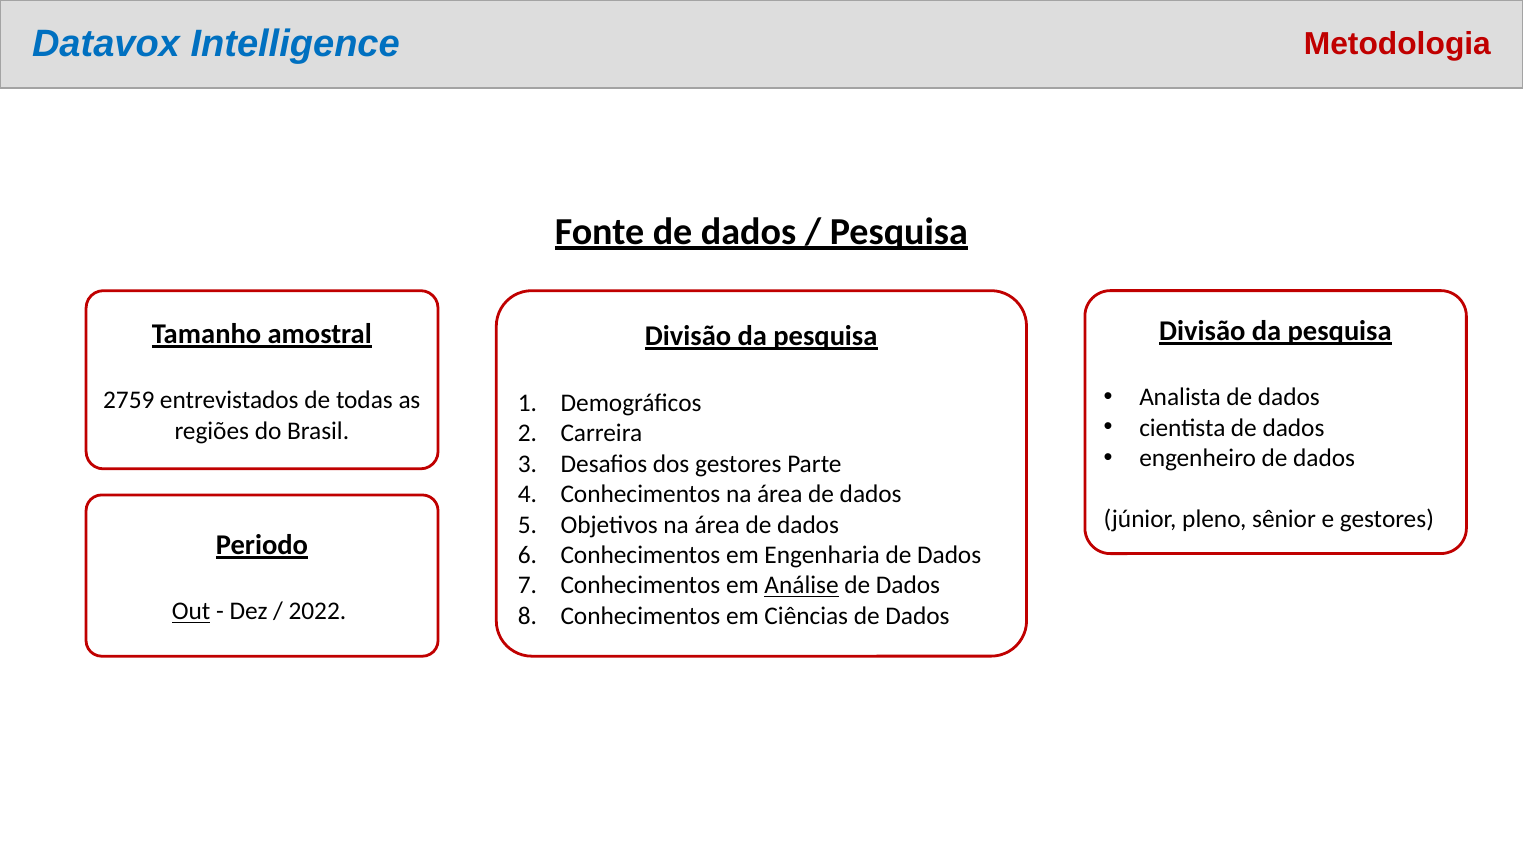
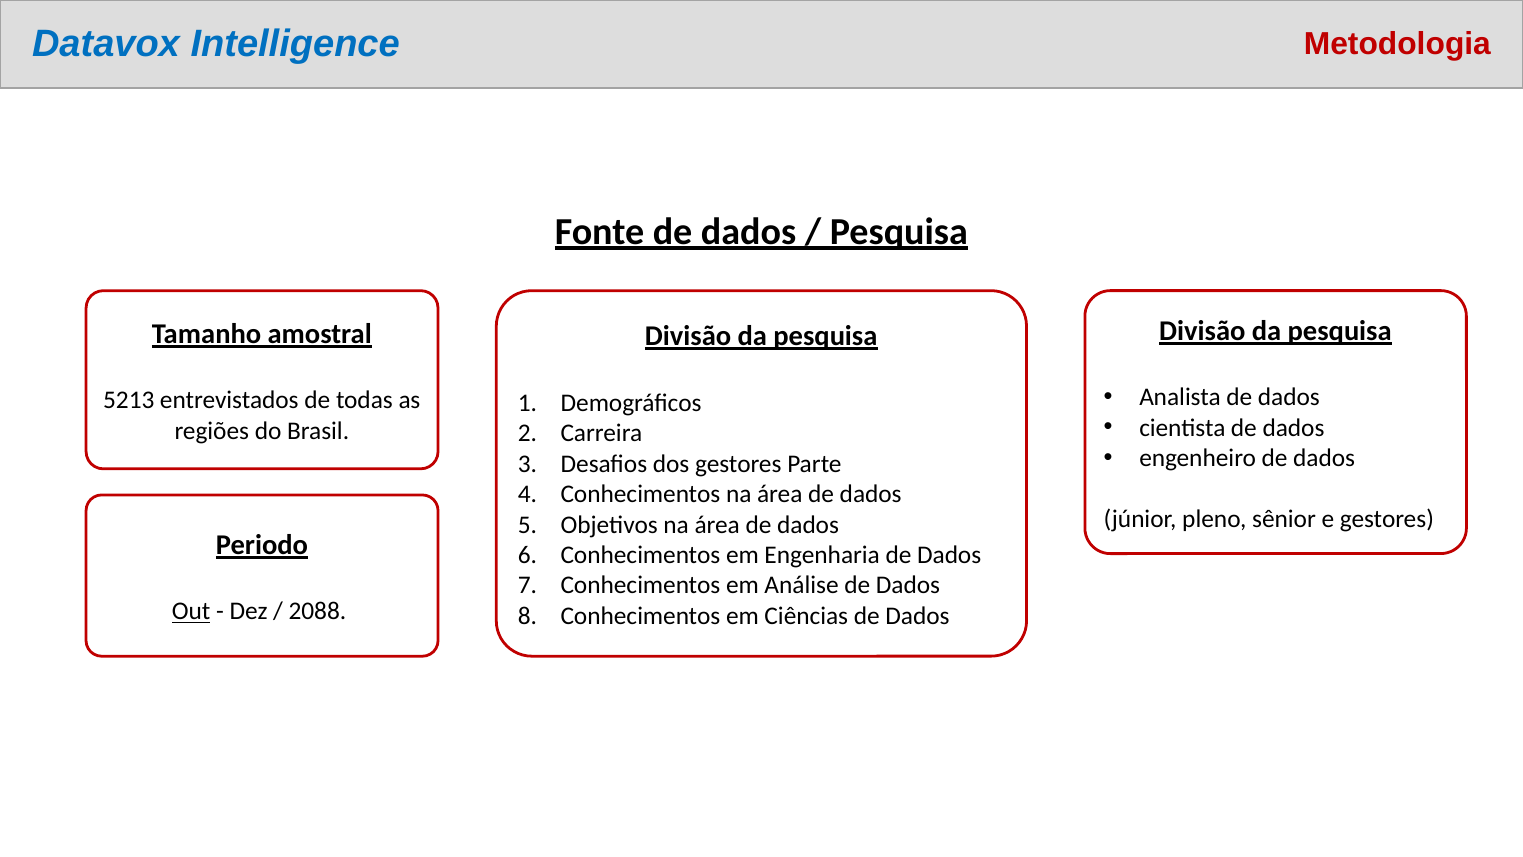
2759: 2759 -> 5213 (129, 400)
Análise underline: present -> none (802, 585)
2022: 2022 -> 2088 (317, 611)
